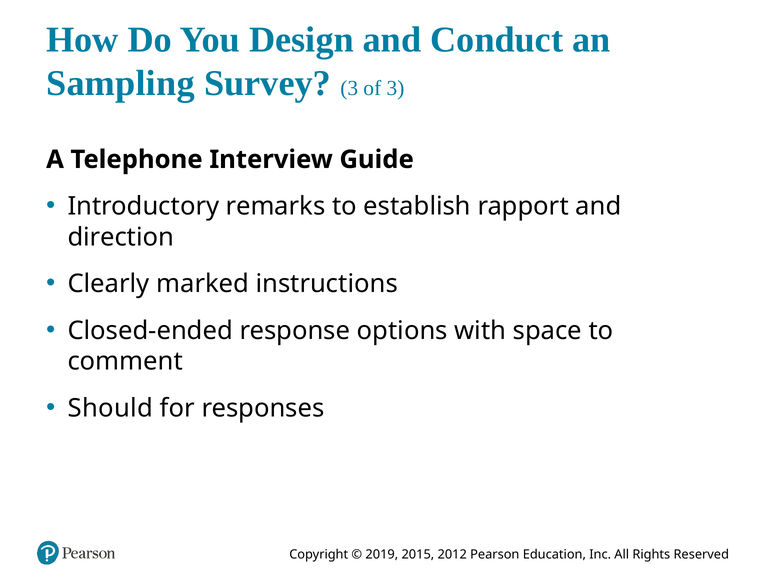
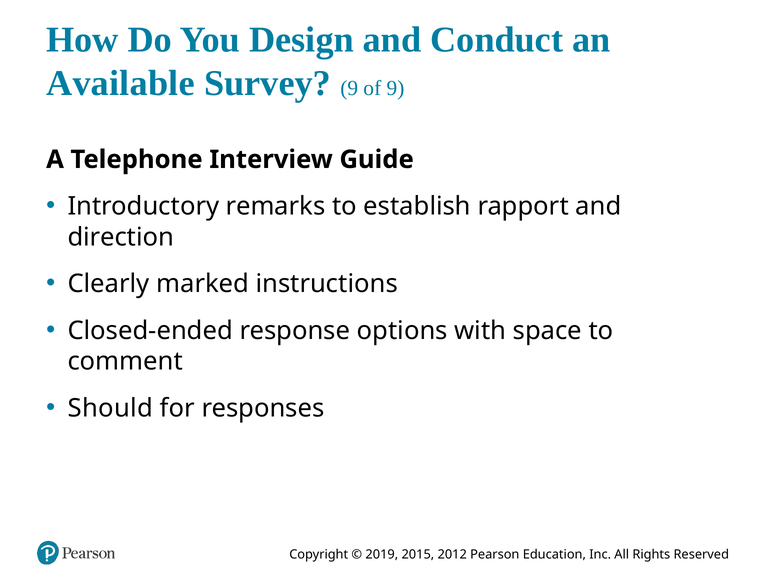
Sampling: Sampling -> Available (120, 83)
Survey 3: 3 -> 9 (349, 88)
of 3: 3 -> 9 (395, 88)
